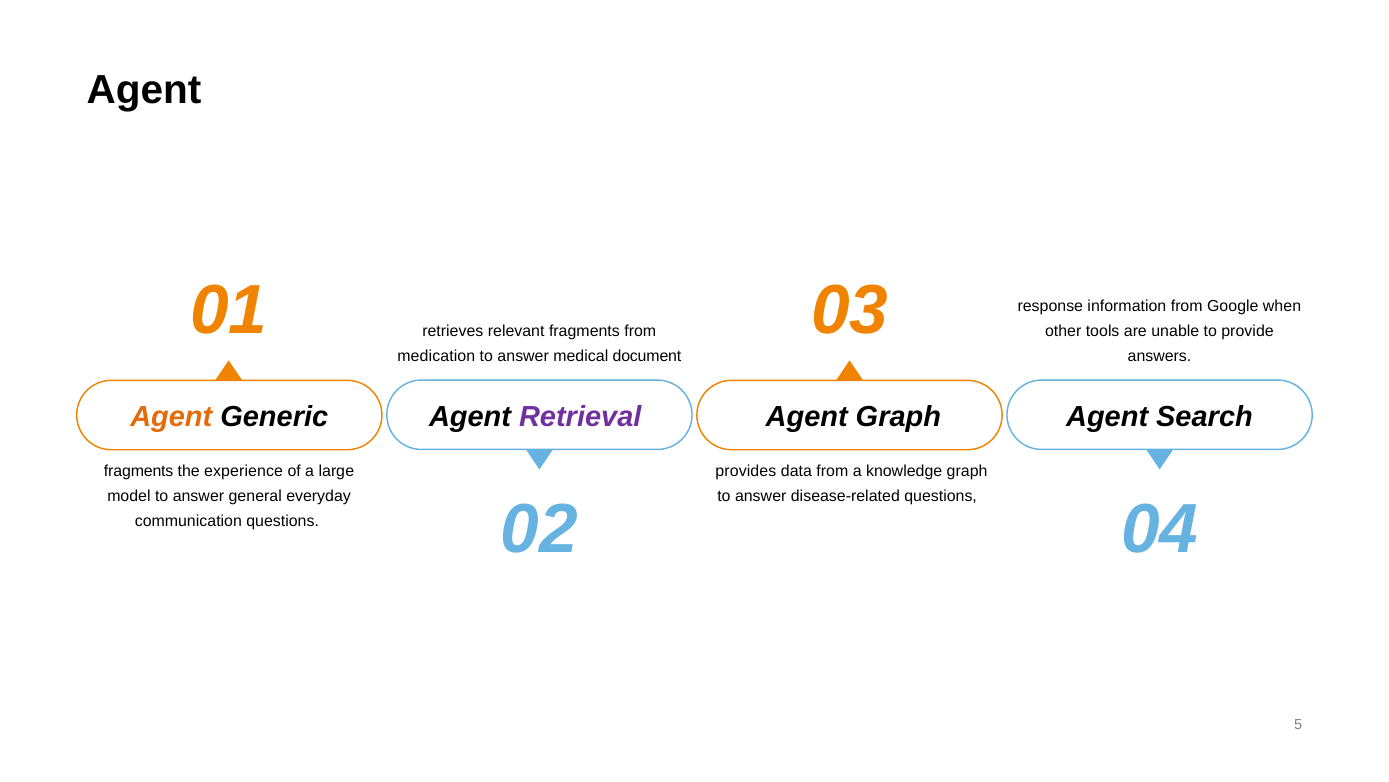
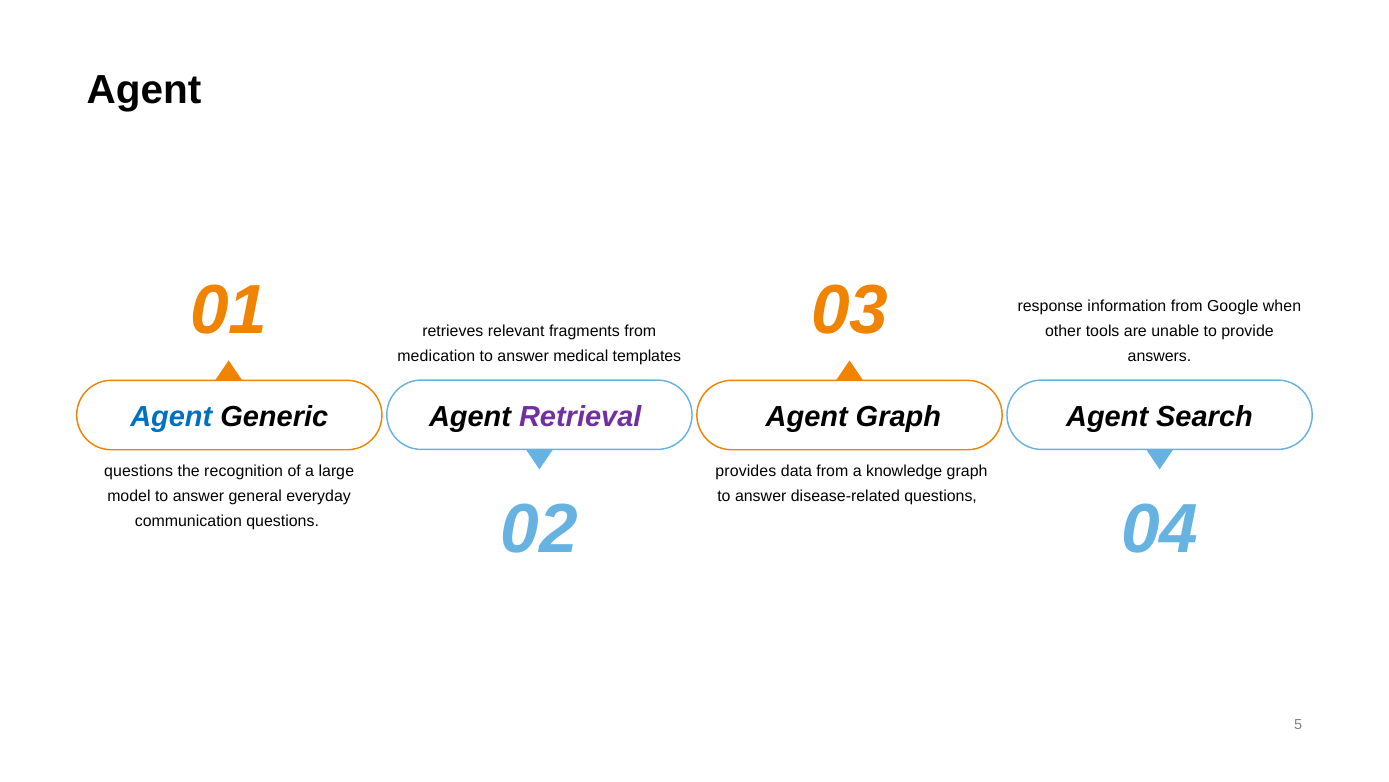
document: document -> templates (647, 355)
Agent colour: orange -> blue (171, 417)
fragments: fragments -> questions (139, 471)
experience: experience -> recognition (244, 471)
